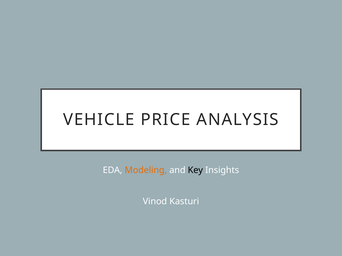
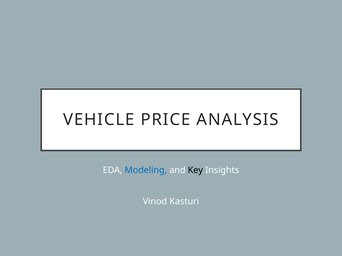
Modeling colour: orange -> blue (146, 171)
